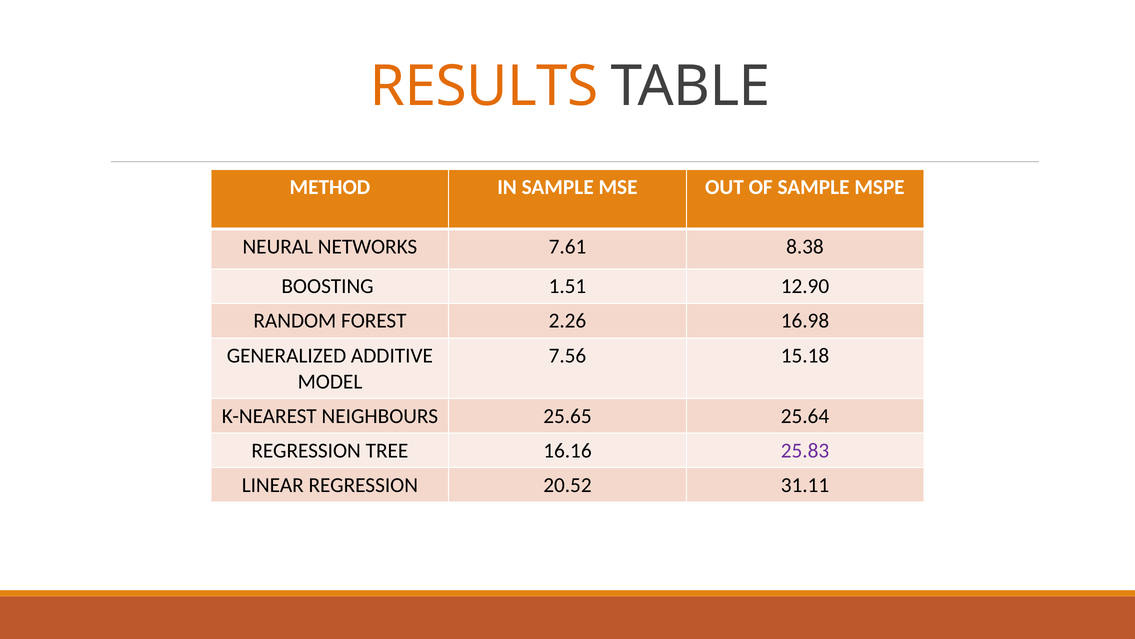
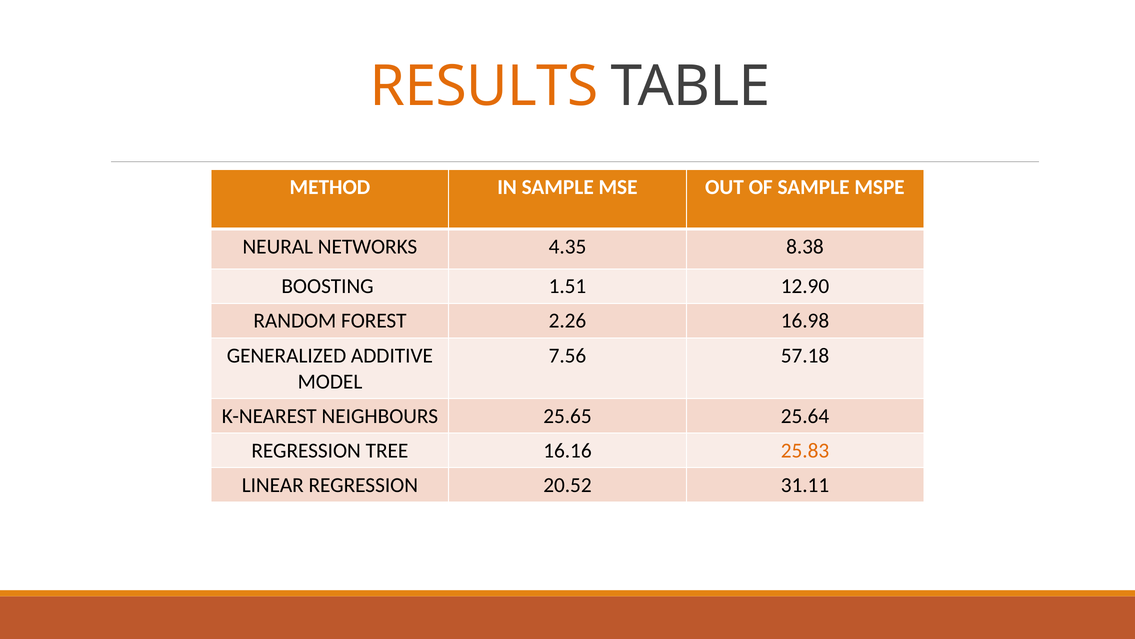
7.61: 7.61 -> 4.35 (568, 246)
15.18: 15.18 -> 57.18 (805, 355)
25.83 colour: purple -> orange (805, 450)
